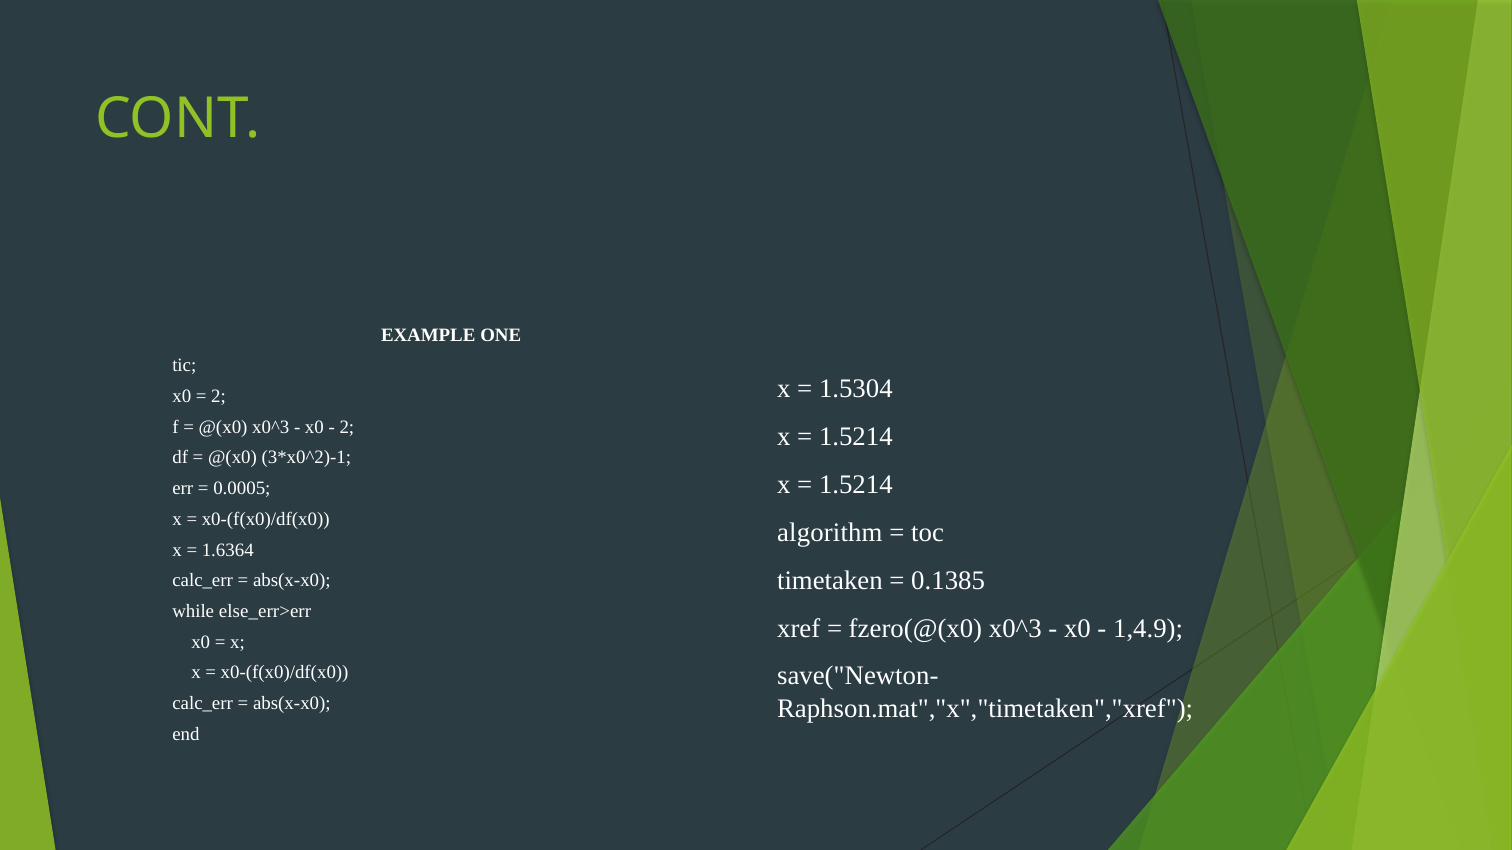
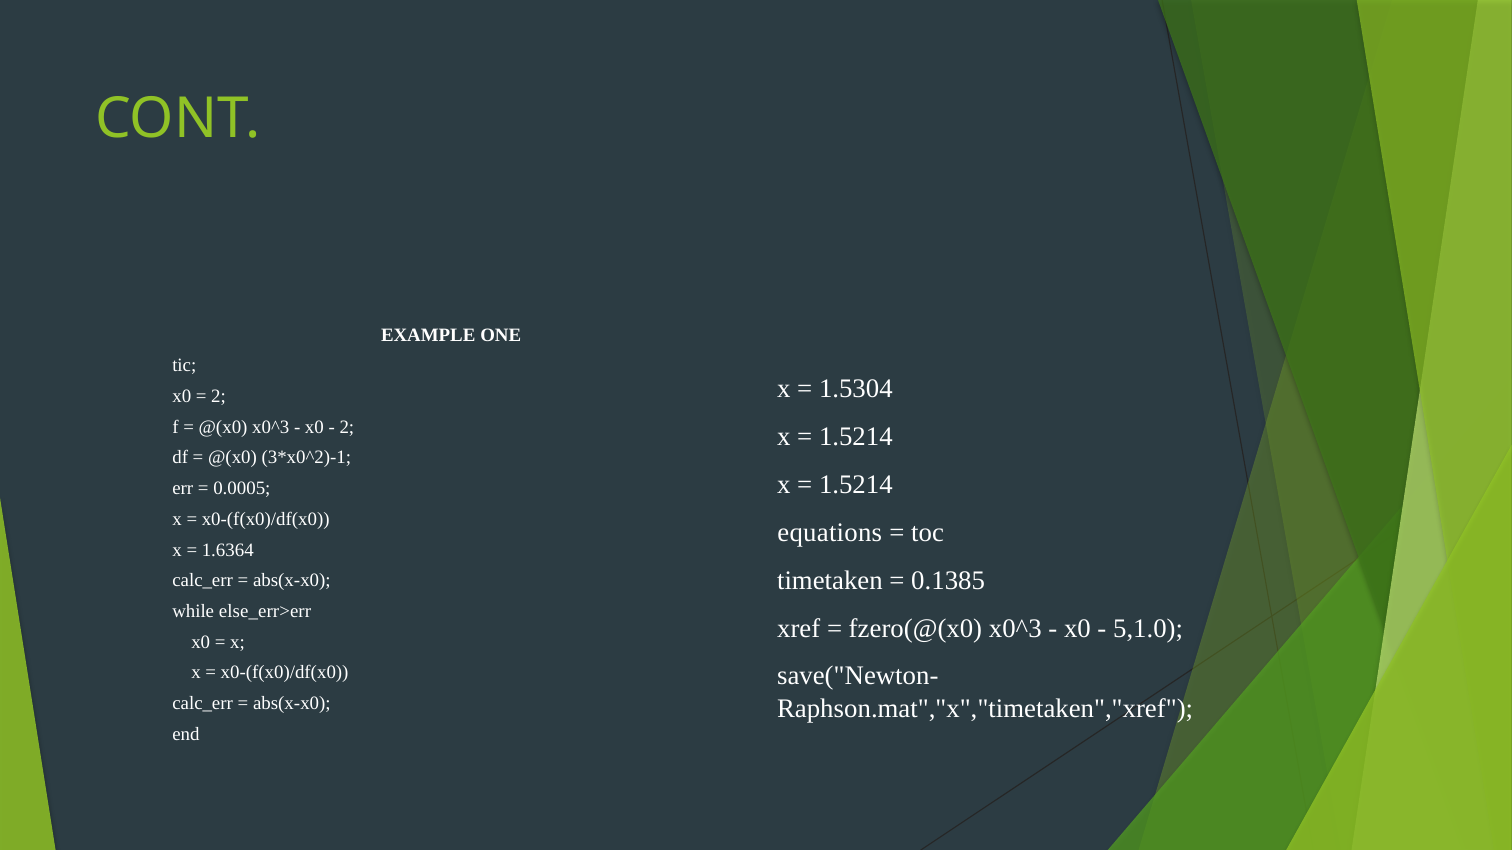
algorithm: algorithm -> equations (830, 533)
1,4.9: 1,4.9 -> 5,1.0 (1148, 629)
